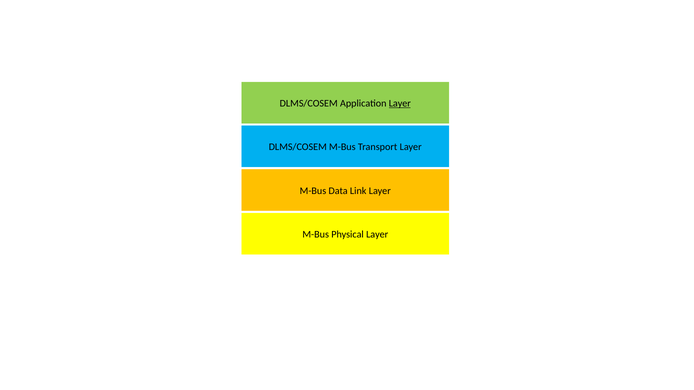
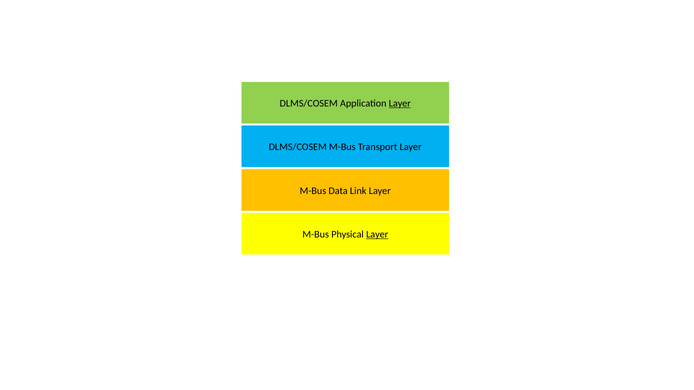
Layer underline: none -> present (377, 235)
